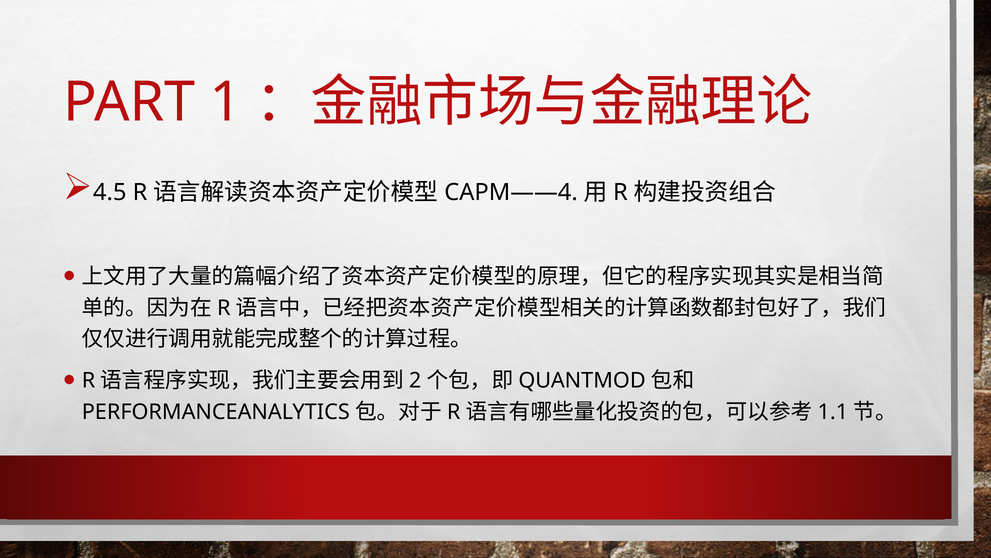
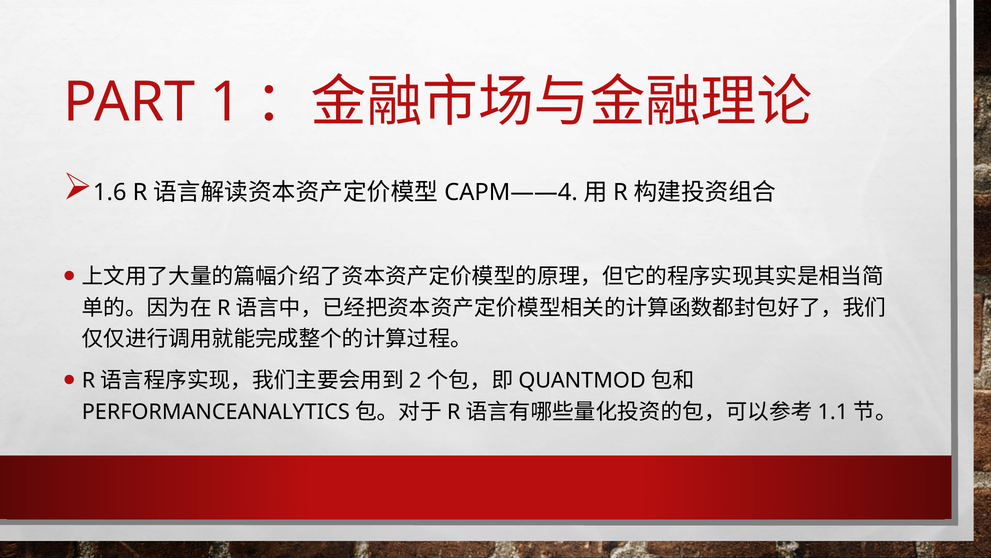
4.5: 4.5 -> 1.6 (110, 192)
